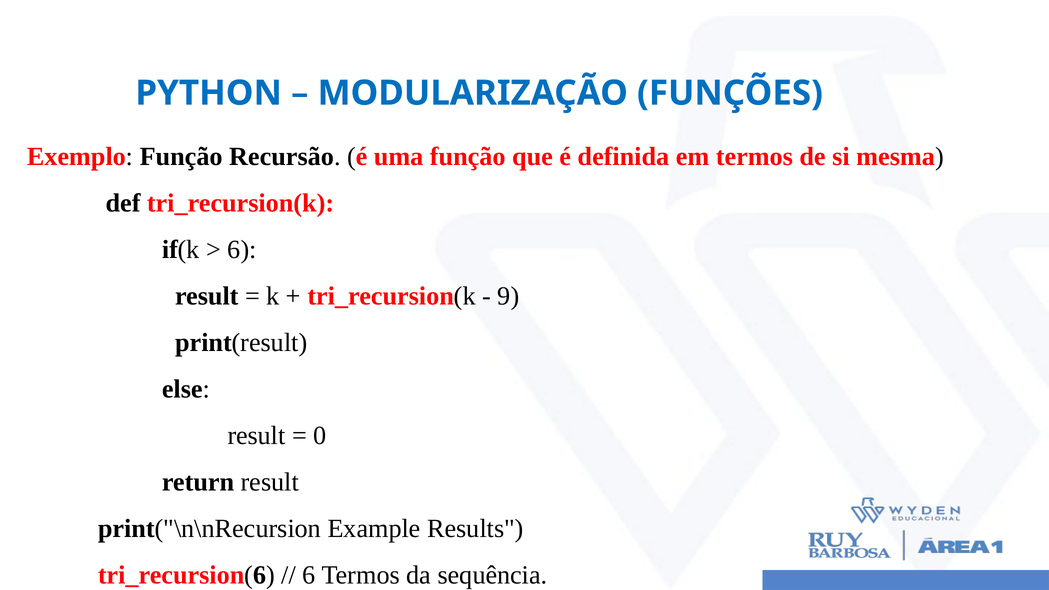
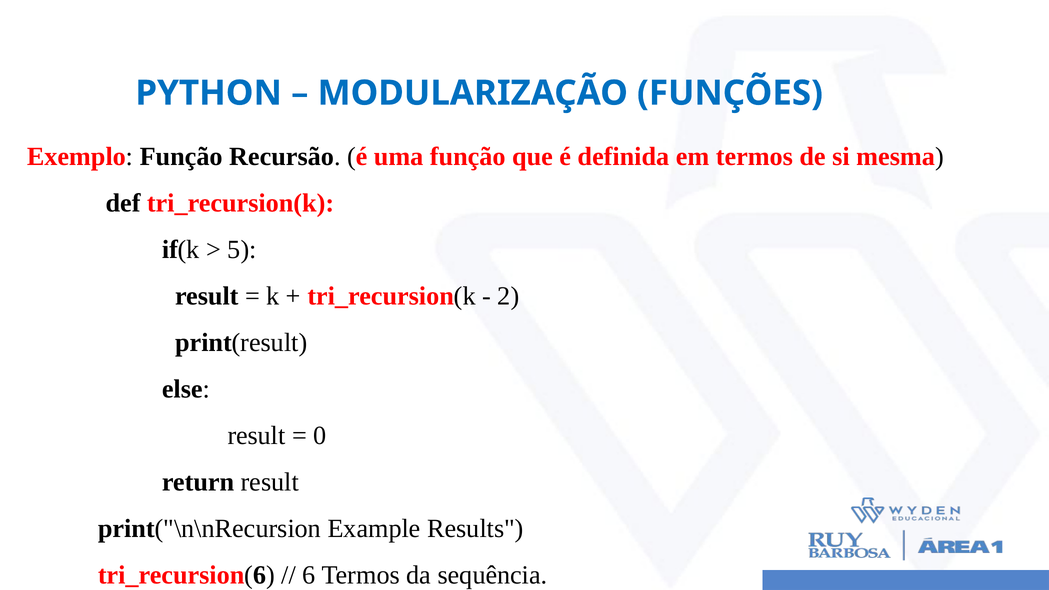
6: 6 -> 5 (242, 250)
9: 9 -> 2 (508, 296)
